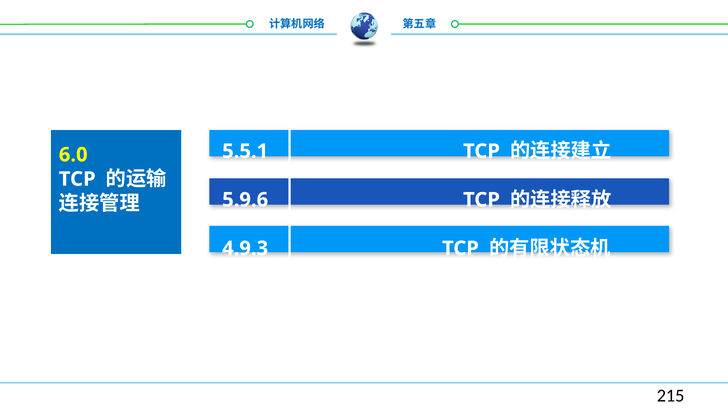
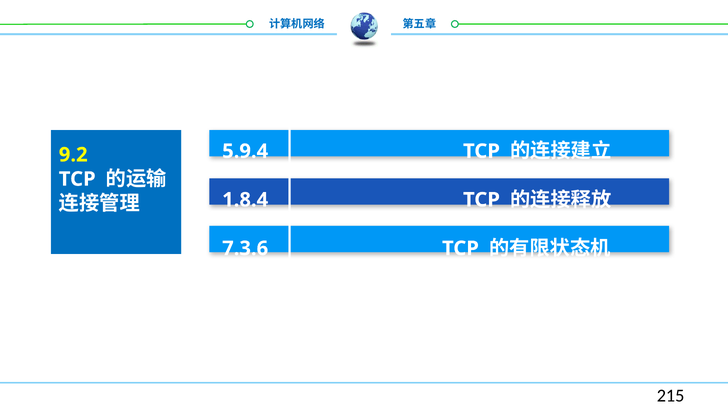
5.5.1: 5.5.1 -> 5.9.4 (245, 151)
6.0: 6.0 -> 9.2 (73, 155)
5.9.6: 5.9.6 -> 1.8.4 (245, 200)
4.9.3: 4.9.3 -> 7.3.6 (245, 248)
